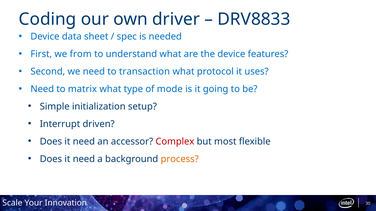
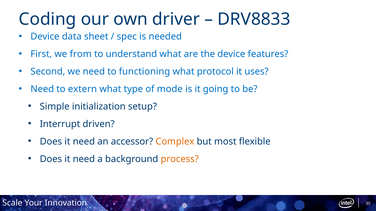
transaction: transaction -> functioning (145, 72)
matrix: matrix -> extern (82, 89)
Complex colour: red -> orange (175, 142)
